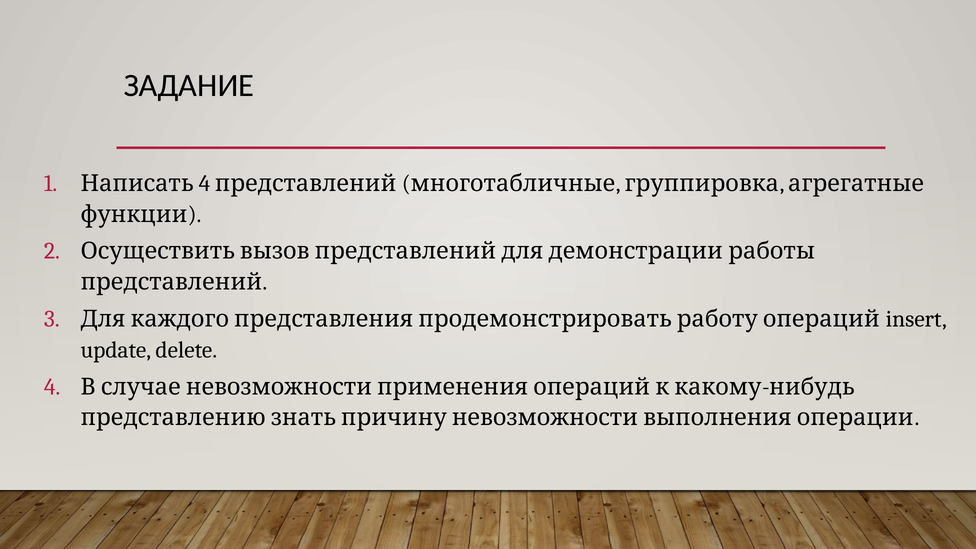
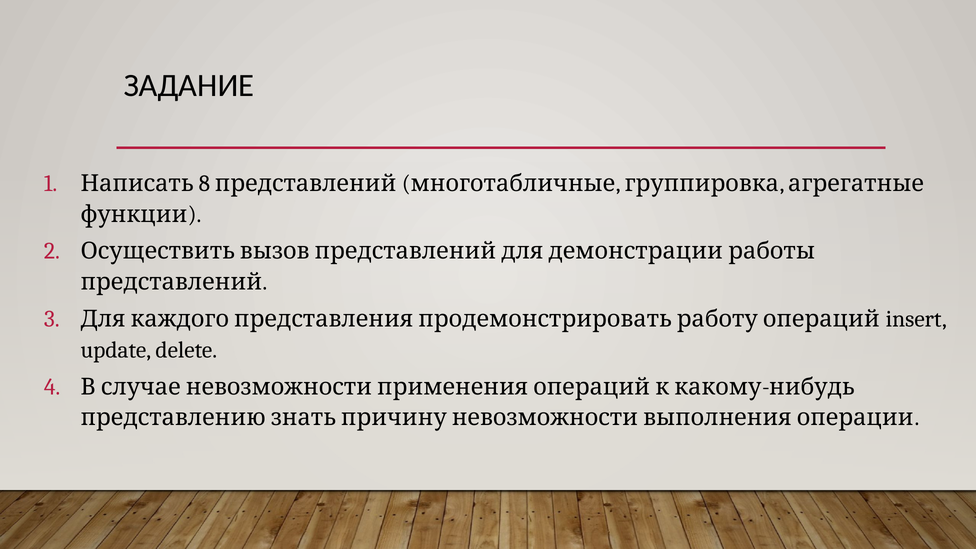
4: 4 -> 8 (204, 183)
